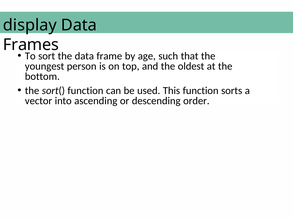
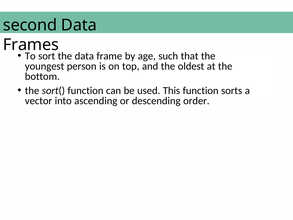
display: display -> second (30, 25)
